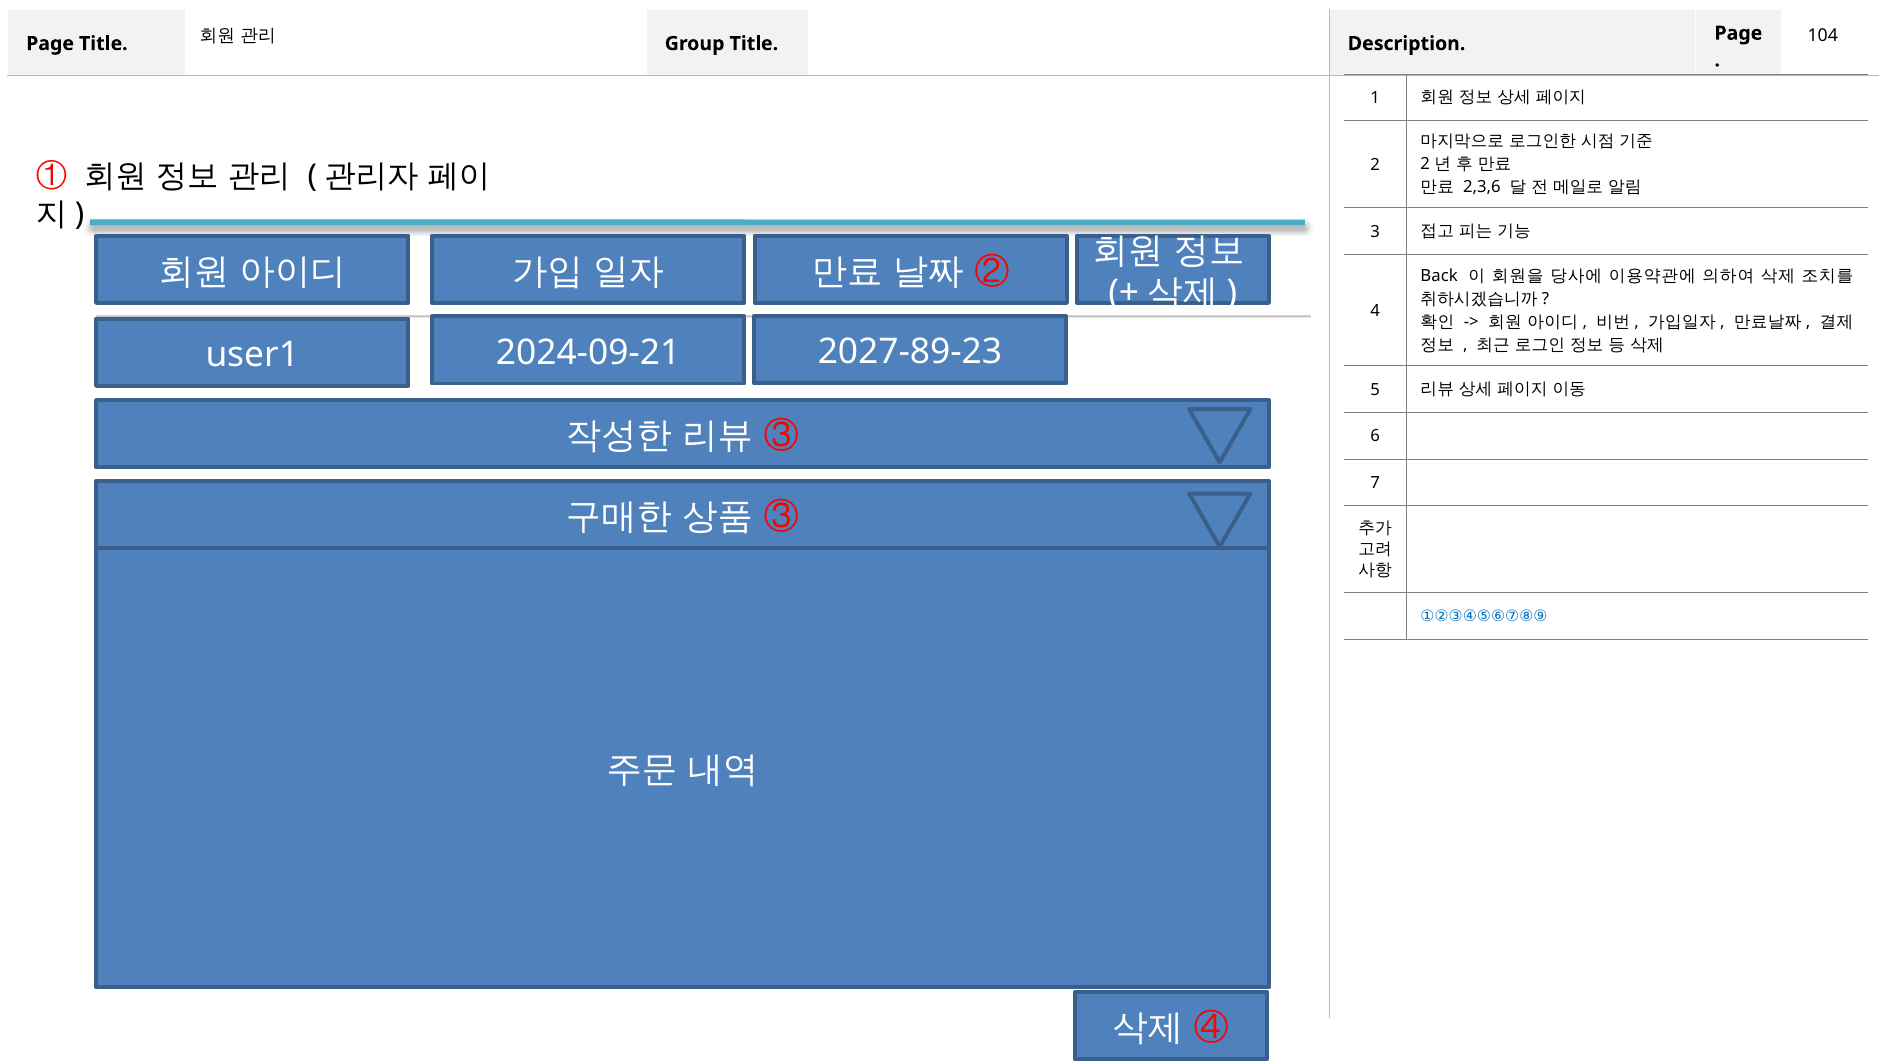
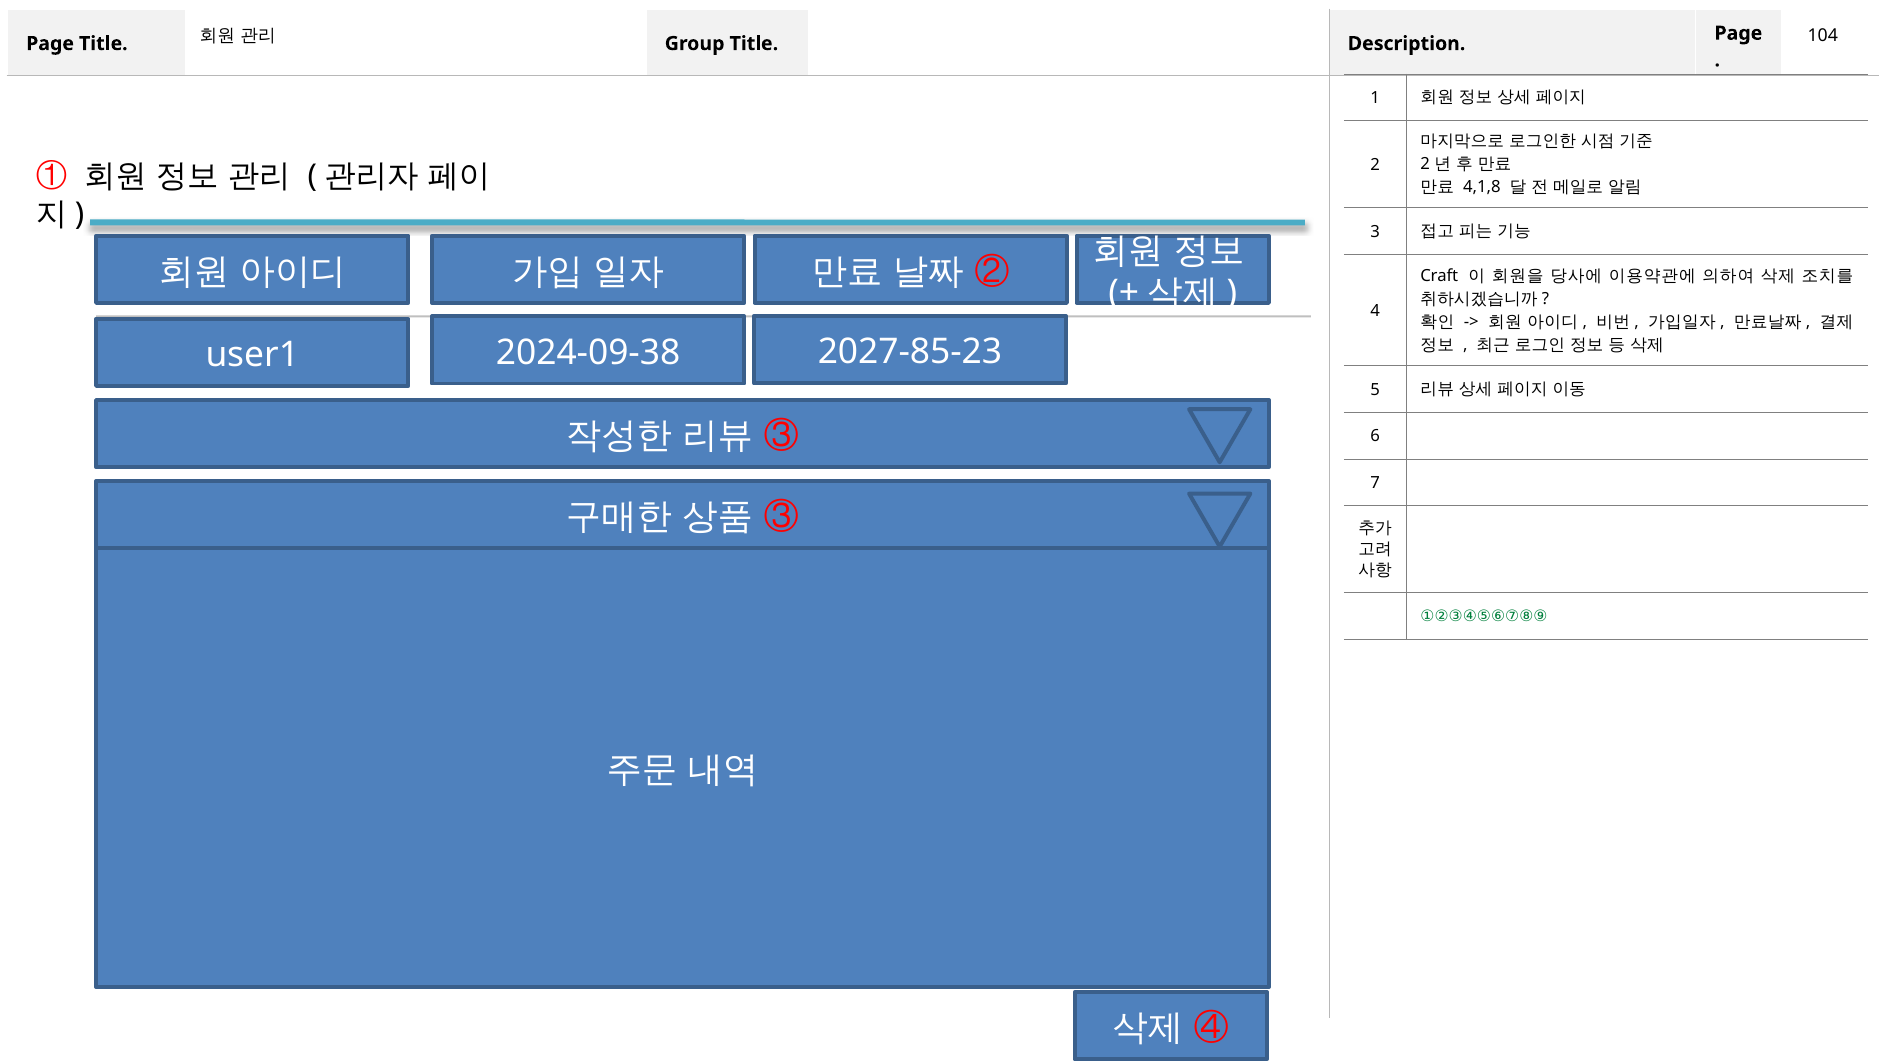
2,3,6: 2,3,6 -> 4,1,8 (1482, 187)
Back: Back -> Craft (1439, 276)
2027-89-23: 2027-89-23 -> 2027-85-23 (910, 352)
2024-09-21: 2024-09-21 -> 2024-09-38 (588, 352)
①②③④⑤⑥⑦⑧⑨ colour: blue -> green (1484, 617)
